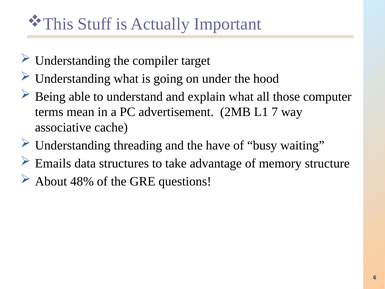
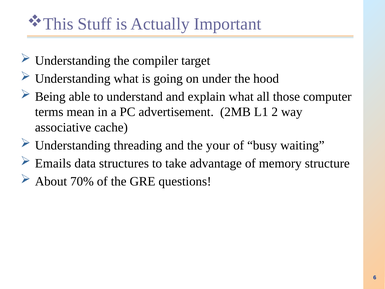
7: 7 -> 2 (275, 112)
have: have -> your (218, 145)
48%: 48% -> 70% (82, 181)
